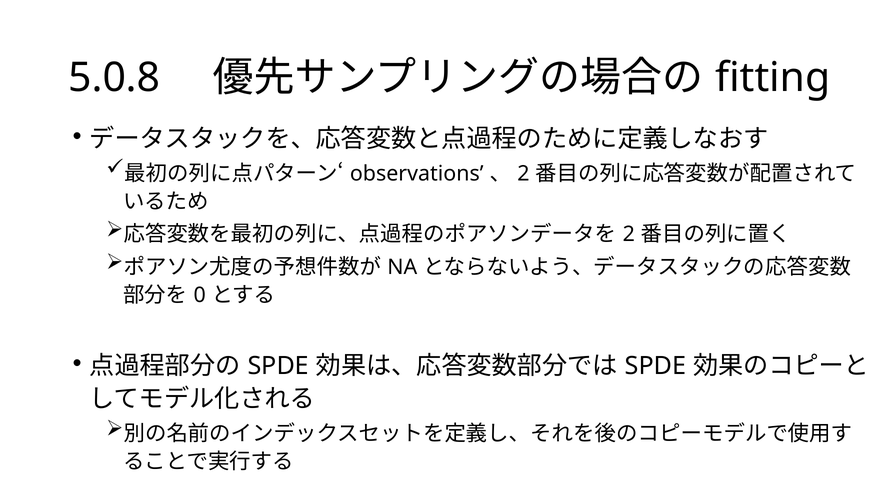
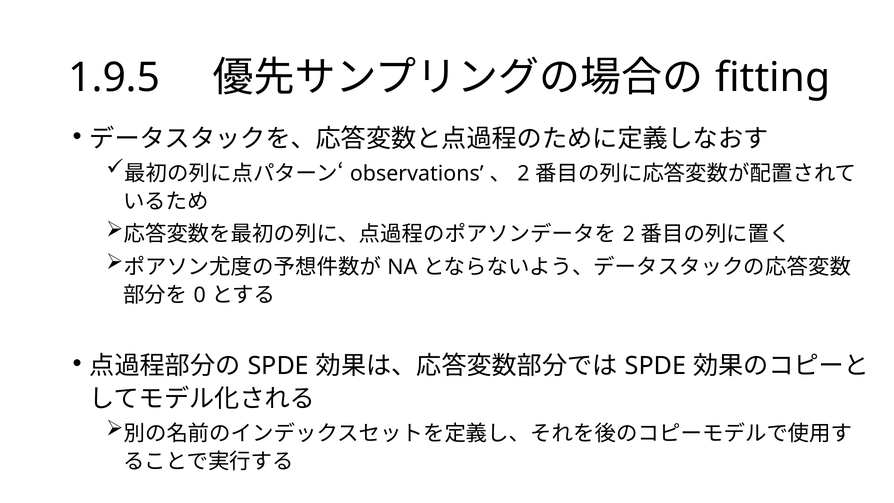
5.0.8: 5.0.8 -> 1.9.5 (114, 78)
